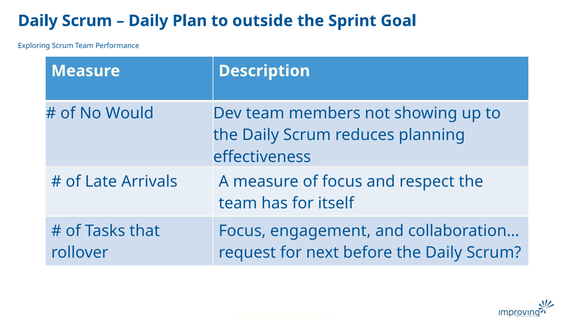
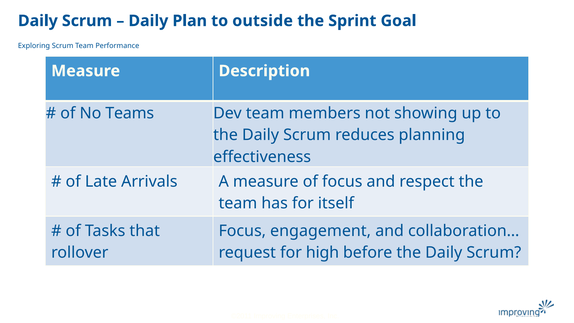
Would: Would -> Teams (130, 113)
next: next -> high (322, 253)
